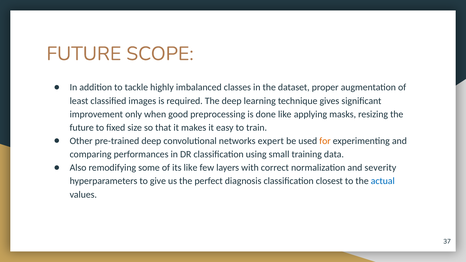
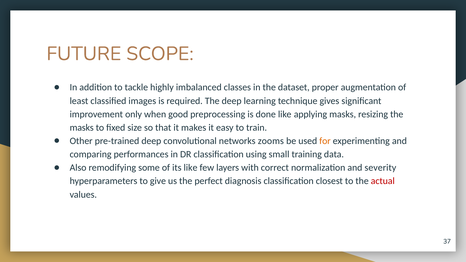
future: future -> masks (82, 128)
expert: expert -> zooms (271, 141)
actual colour: blue -> red (383, 181)
